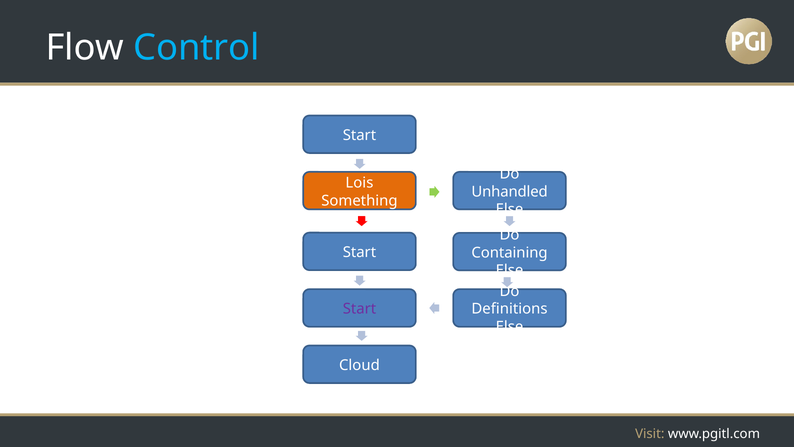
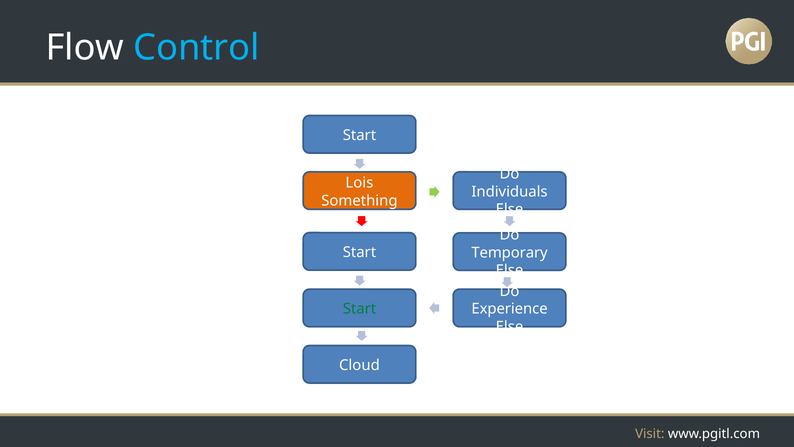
Unhandled: Unhandled -> Individuals (510, 191)
Containing: Containing -> Temporary (510, 252)
Start colour: purple -> green (359, 309)
Definitions: Definitions -> Experience (510, 309)
